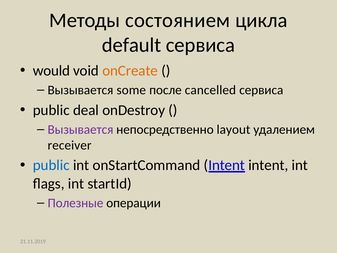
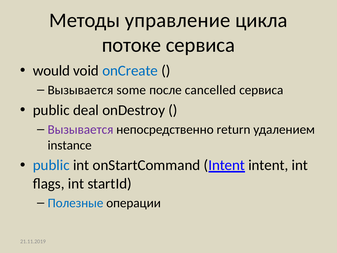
состоянием: состоянием -> управление (178, 20)
default: default -> потоке (132, 45)
onCreate colour: orange -> blue (130, 71)
layout: layout -> return (234, 129)
receiver: receiver -> instance (70, 145)
Полезные colour: purple -> blue (75, 203)
